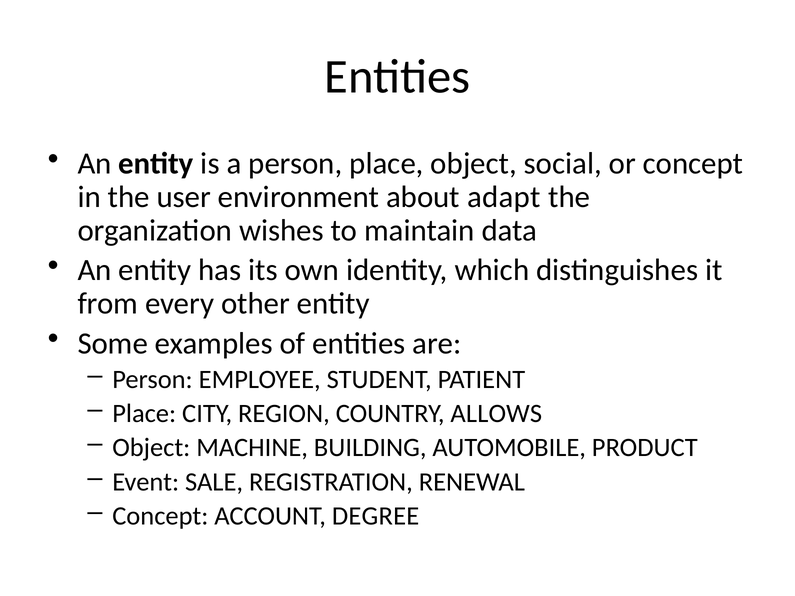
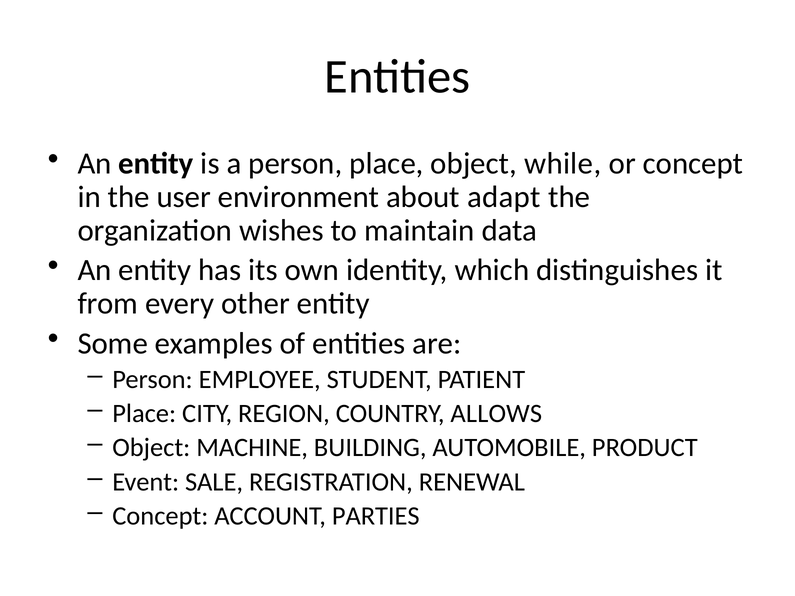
social: social -> while (563, 164)
DEGREE: DEGREE -> PARTIES (376, 516)
